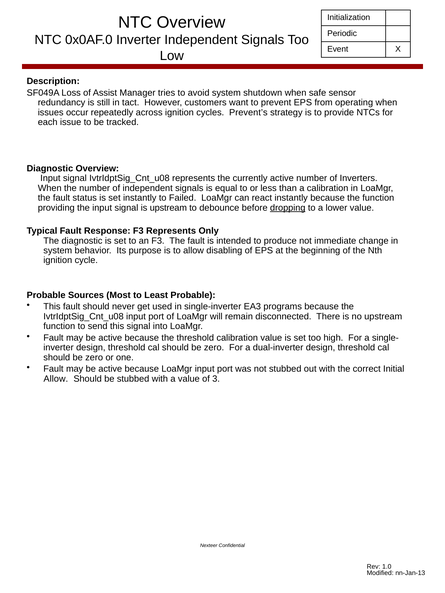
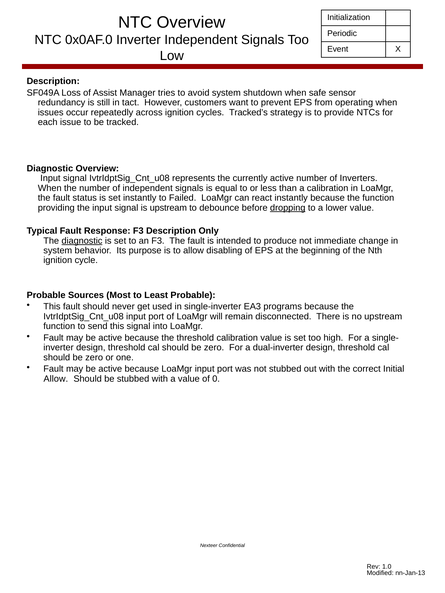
Prevent’s: Prevent’s -> Tracked’s (248, 112)
F3 Represents: Represents -> Description (171, 231)
diagnostic underline: none -> present (82, 241)
3: 3 -> 0 (216, 379)
